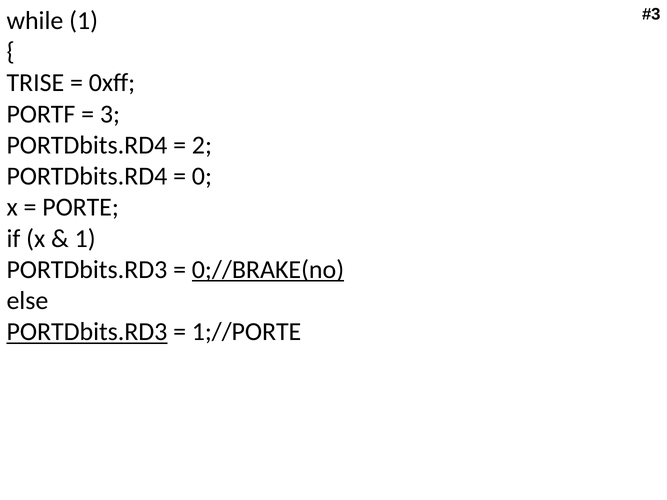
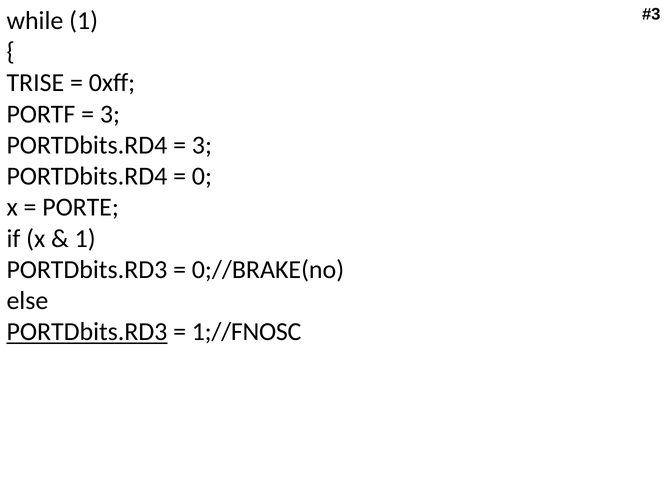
2: 2 -> 3 (202, 145)
0;//BRAKE(no underline: present -> none (268, 270)
1;//PORTE: 1;//PORTE -> 1;//FNOSC (247, 332)
